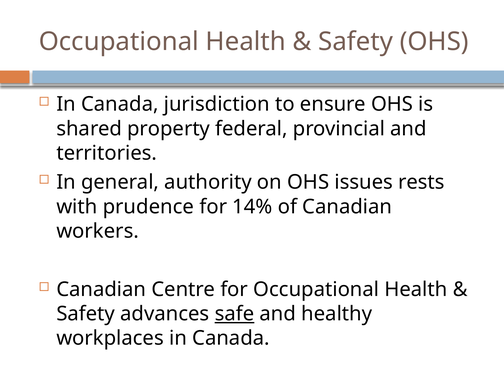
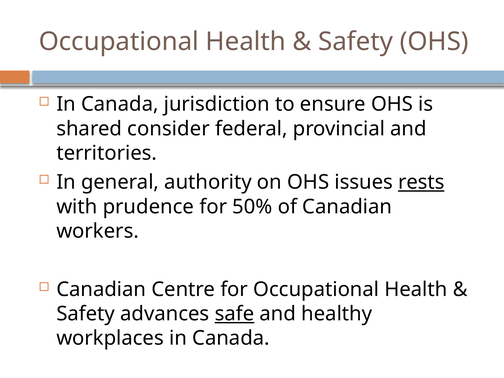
property: property -> consider (168, 129)
rests underline: none -> present (421, 182)
14%: 14% -> 50% (252, 207)
